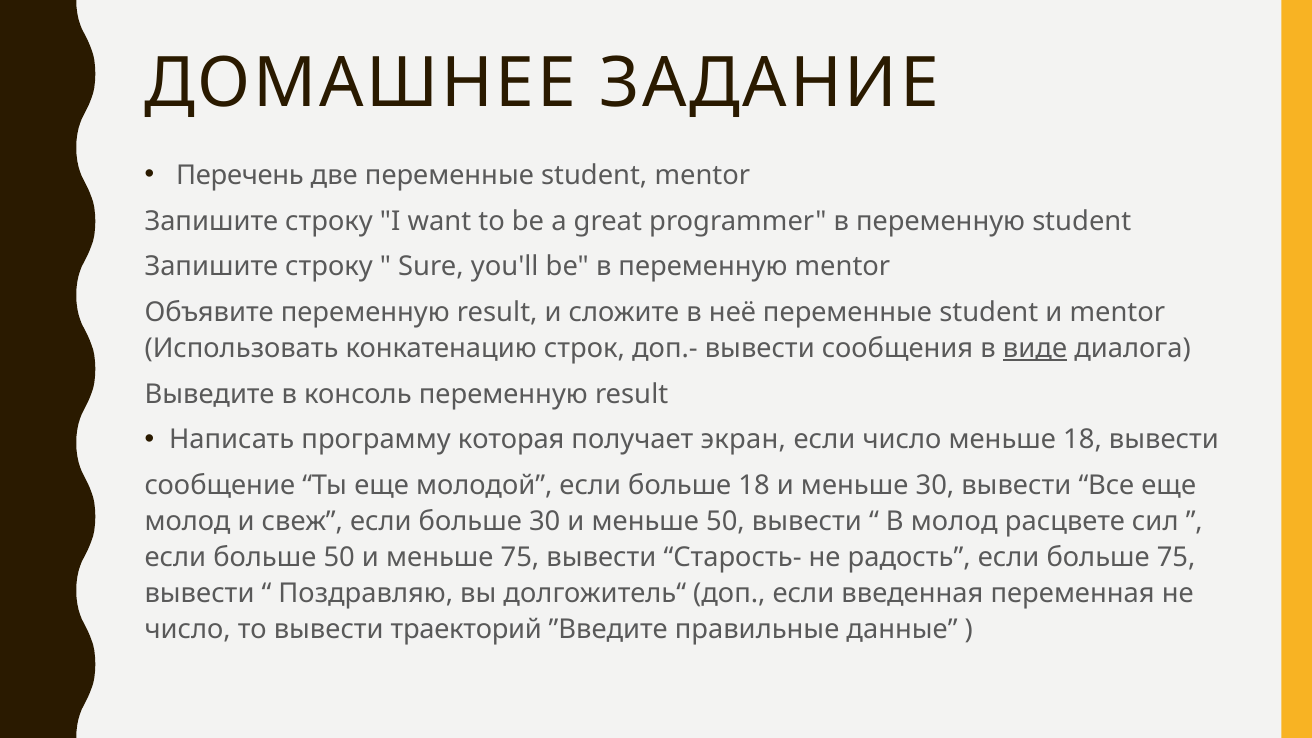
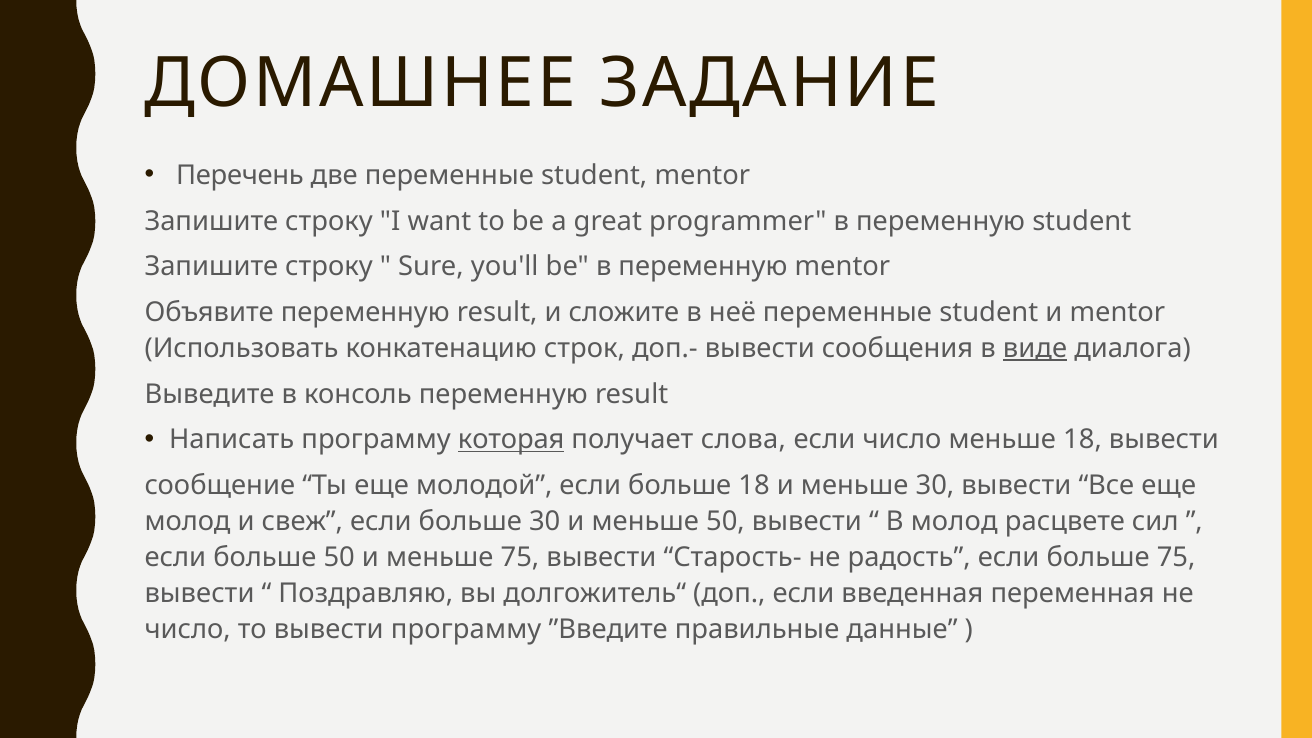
которая underline: none -> present (511, 440)
экран: экран -> слова (743, 440)
вывести траекторий: траекторий -> программу (466, 630)
